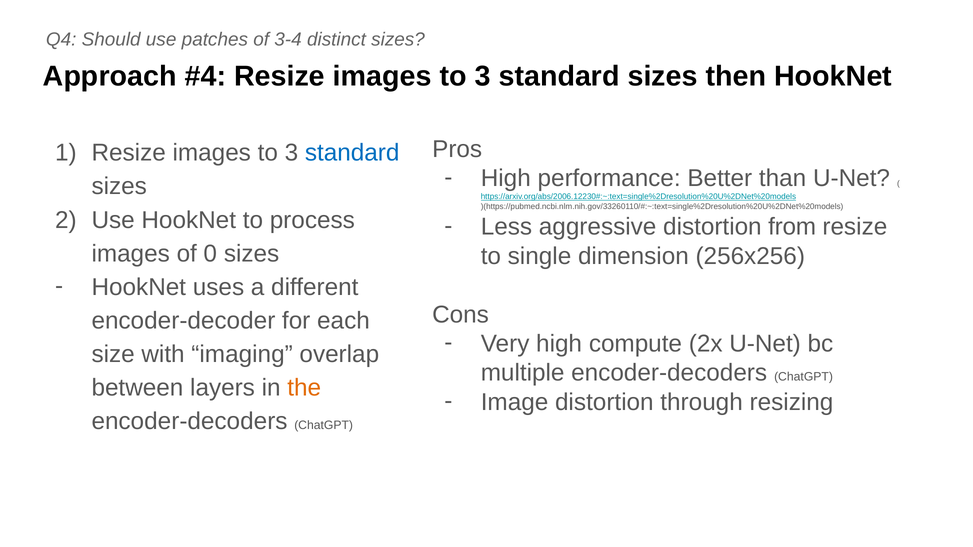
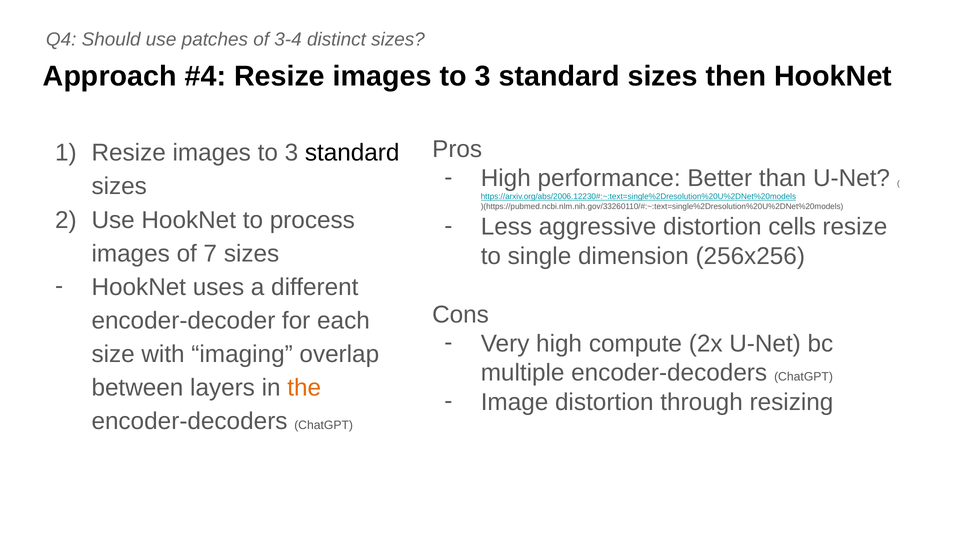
standard colour: blue -> black (352, 153)
from: from -> cells (792, 227)
0: 0 -> 7 (210, 254)
